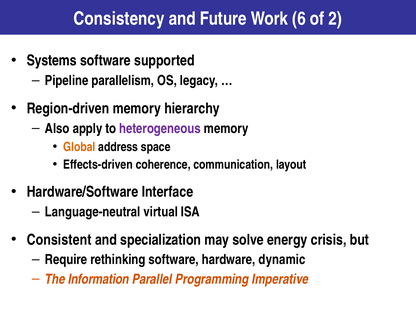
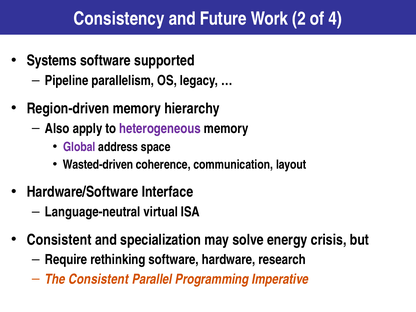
6: 6 -> 2 (299, 19)
2: 2 -> 4 (335, 19)
Global colour: orange -> purple (79, 147)
Effects-driven: Effects-driven -> Wasted-driven (98, 165)
dynamic: dynamic -> research (282, 260)
The Information: Information -> Consistent (99, 279)
